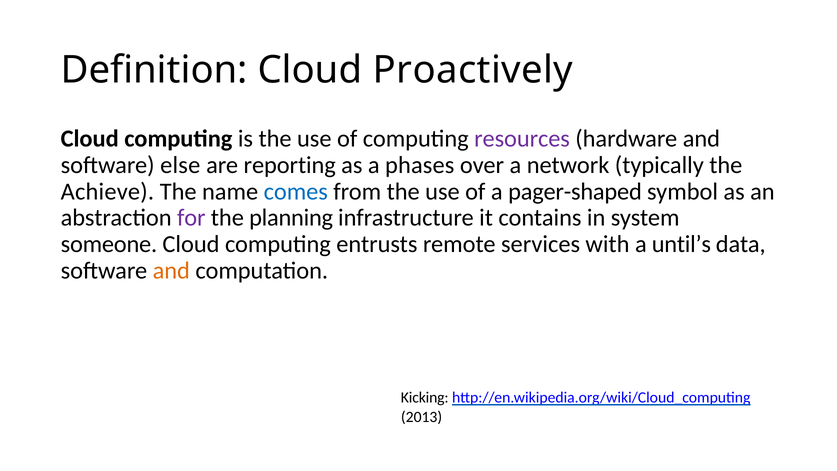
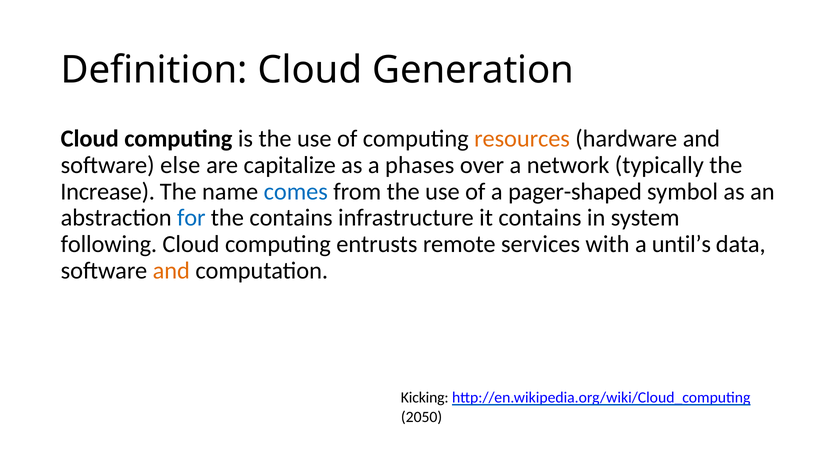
Proactively: Proactively -> Generation (473, 70)
resources colour: purple -> orange (522, 139)
reporting: reporting -> capitalize (290, 165)
Achieve: Achieve -> Increase (108, 191)
for colour: purple -> blue (191, 218)
the planning: planning -> contains (291, 218)
someone: someone -> following (109, 244)
2013: 2013 -> 2050 (422, 417)
